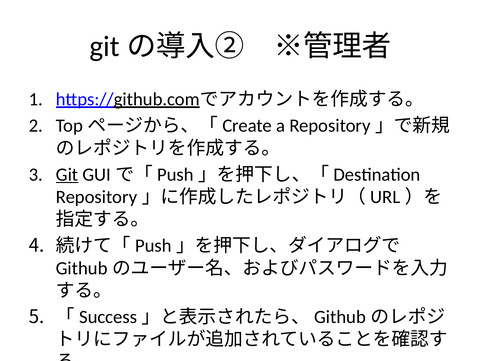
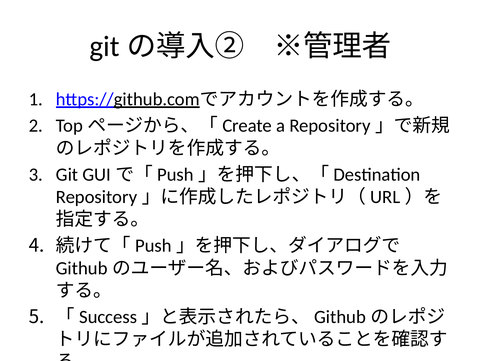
Git underline: present -> none (67, 174)
